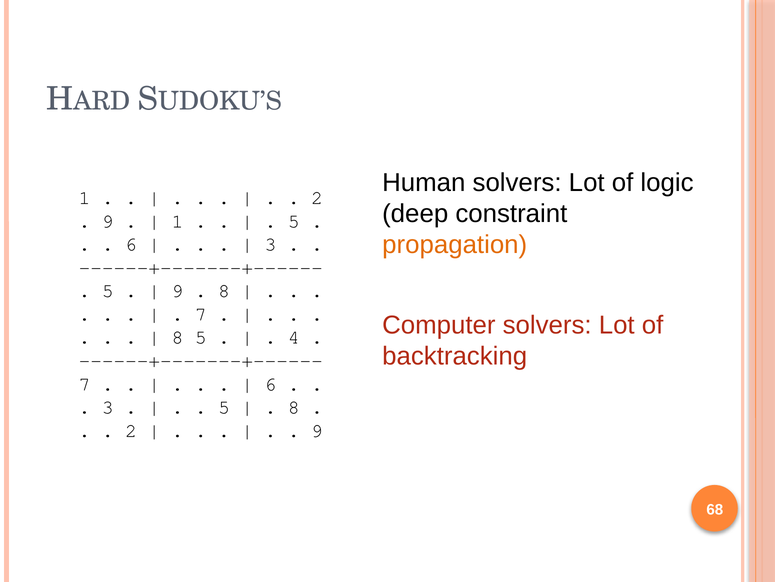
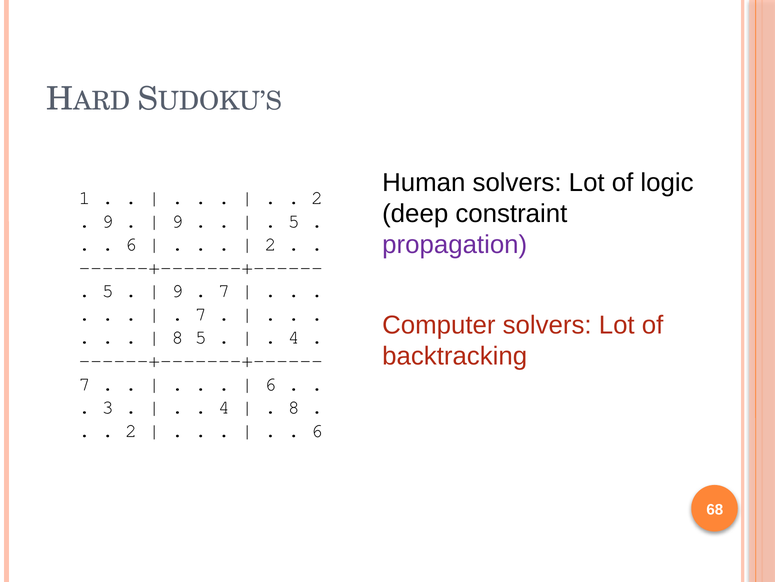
1: 1 -> 9 (177, 221)
propagation colour: orange -> purple (455, 245)
3: 3 -> 2 (270, 244)
8: 8 -> 7 (224, 291)
5: 5 -> 4 (224, 407)
9: 9 -> 6 (317, 430)
